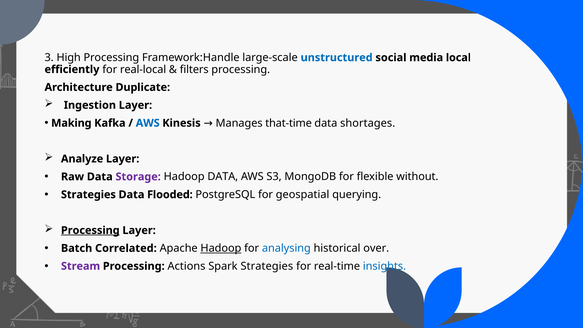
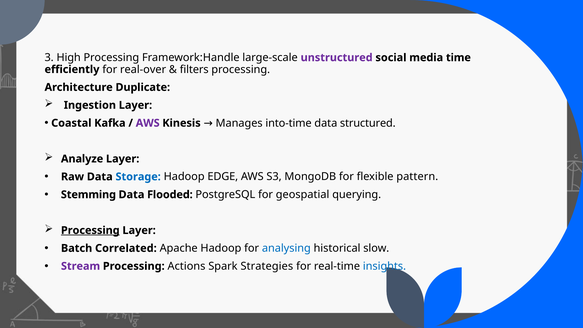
unstructured colour: blue -> purple (337, 58)
local: local -> time (458, 58)
real-local: real-local -> real-over (143, 69)
Making: Making -> Coastal (71, 123)
AWS colour: blue -> purple (148, 123)
that-time: that-time -> into-time (289, 123)
shortages: shortages -> structured (368, 123)
Storage colour: purple -> blue (138, 177)
Hadoop DATA: DATA -> EDGE (223, 177)
without: without -> pattern (417, 177)
Strategies: Strategies -> Stemming (88, 195)
Hadoop underline: present -> none (221, 248)
over: over -> slow (376, 248)
